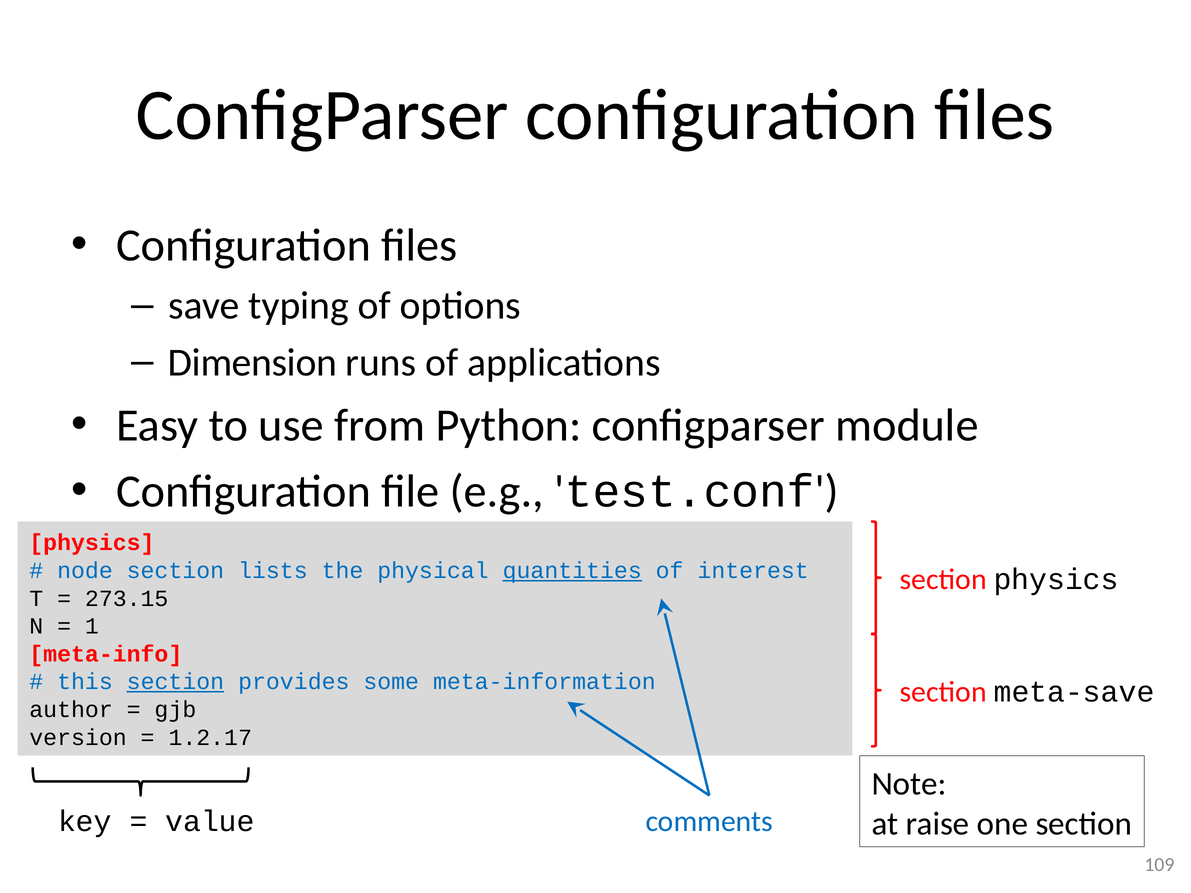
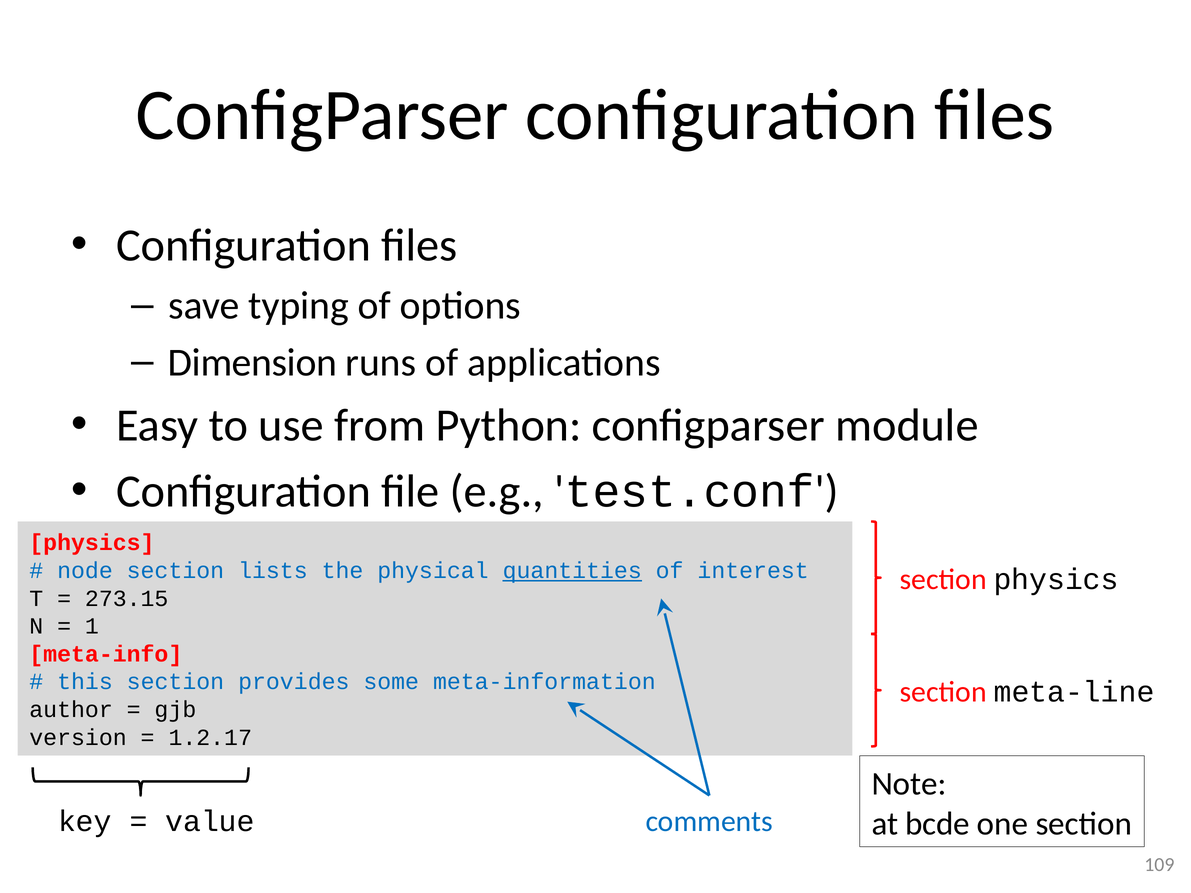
section underline: present -> none (175, 682)
meta-save: meta-save -> meta-line (1074, 692)
raise: raise -> bcde (938, 824)
